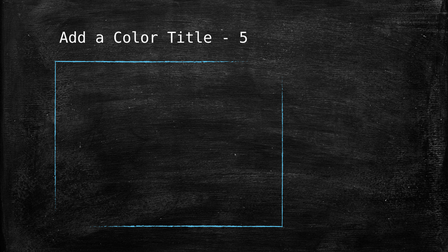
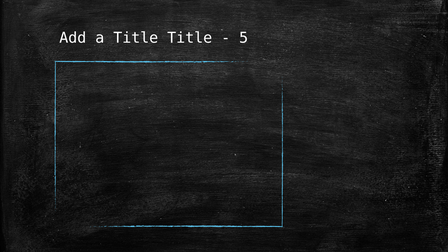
a Color: Color -> Title (136, 38)
